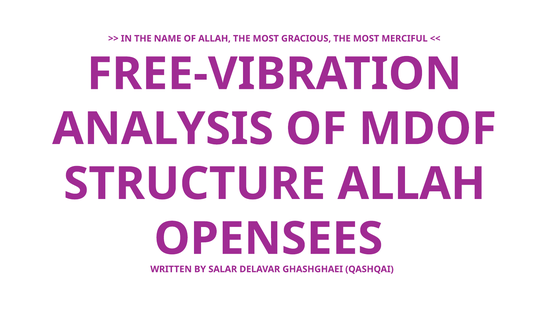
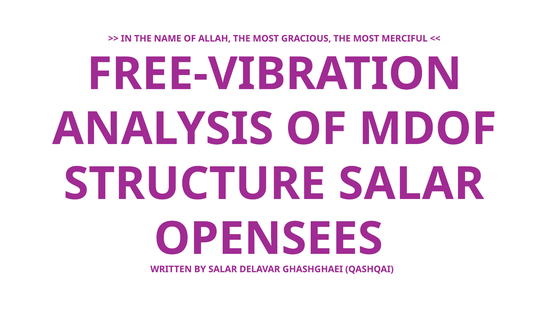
STRUCTURE ALLAH: ALLAH -> SALAR (411, 184)
